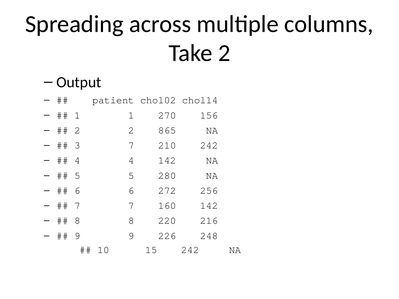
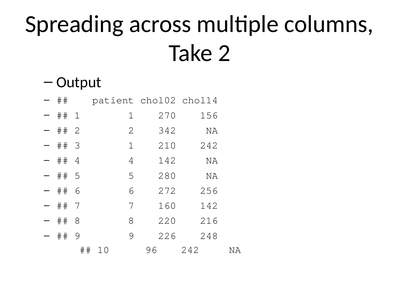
865: 865 -> 342 (167, 130)
3 7: 7 -> 1 (131, 145)
15: 15 -> 96 (151, 250)
